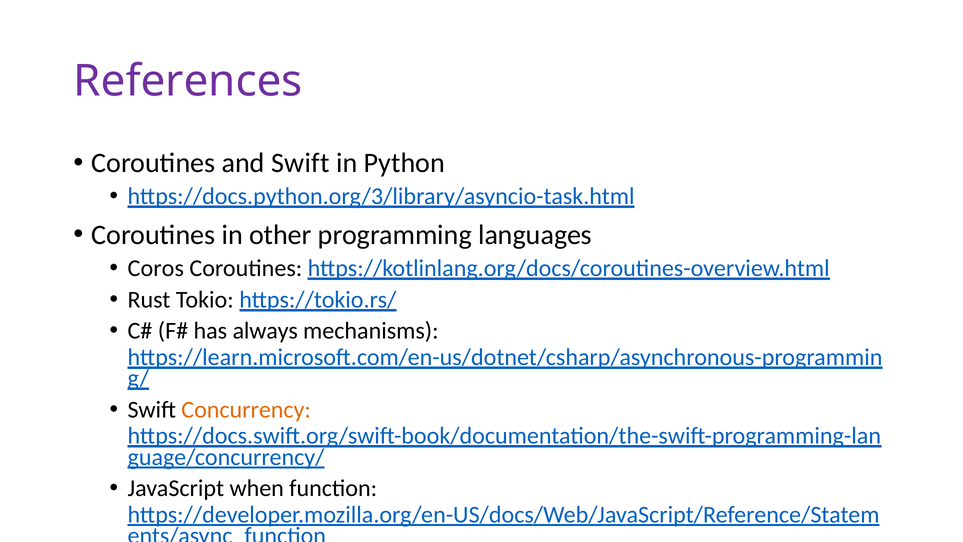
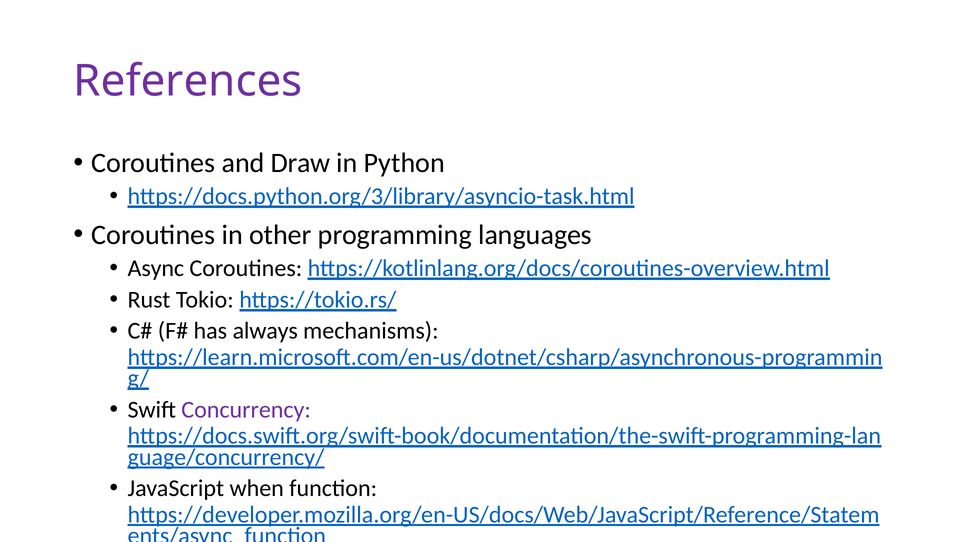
and Swift: Swift -> Draw (301, 163)
Coros: Coros -> Async (156, 268)
Concurrency colour: orange -> purple (246, 409)
